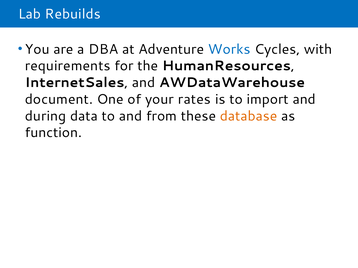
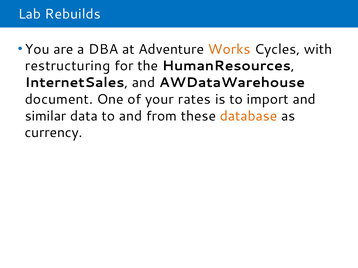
Works colour: blue -> orange (229, 49)
requirements: requirements -> restructuring (68, 66)
during: during -> similar (46, 116)
function: function -> currency (53, 133)
